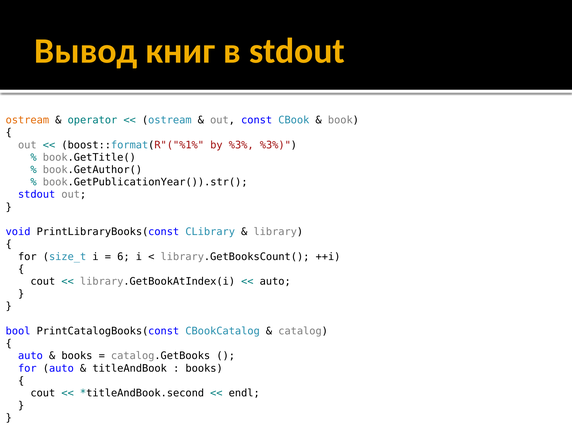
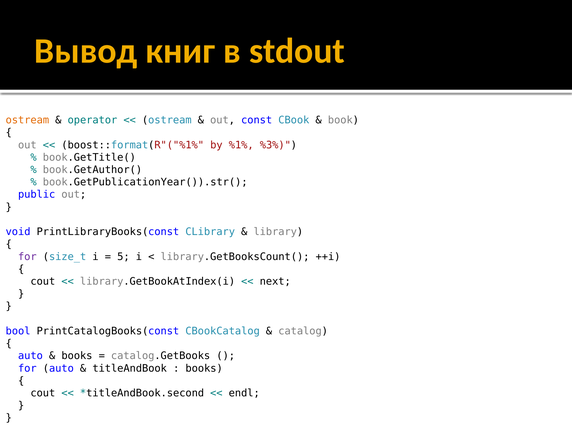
by %3%: %3% -> %1% (241, 145)
stdout: stdout -> public (37, 195)
for colour: black -> purple (27, 257)
6: 6 -> 5 (123, 257)
auto: auto -> next (275, 281)
